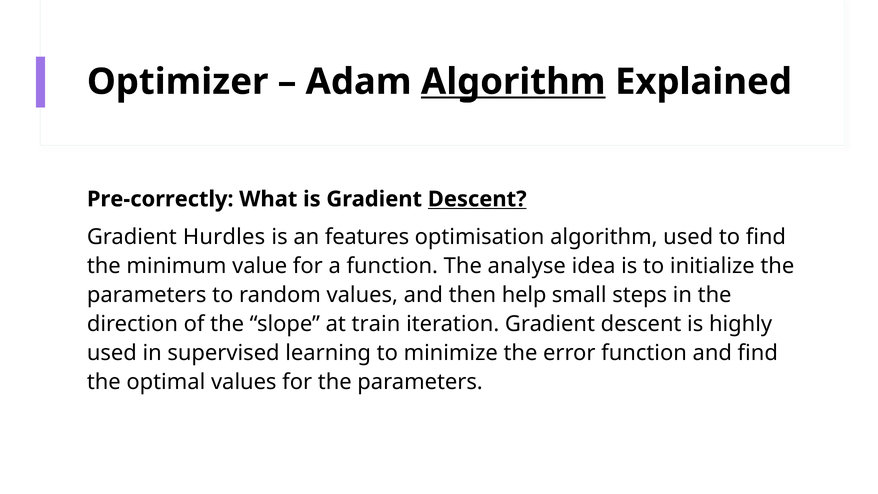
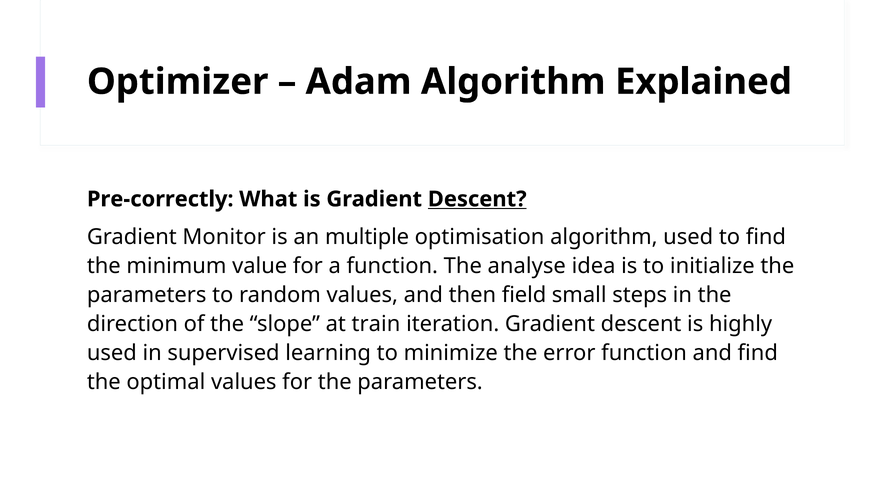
Algorithm underline: present -> none (513, 82)
Hurdles: Hurdles -> Monitor (224, 237)
features: features -> multiple (367, 237)
help: help -> field (524, 295)
